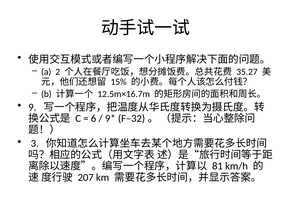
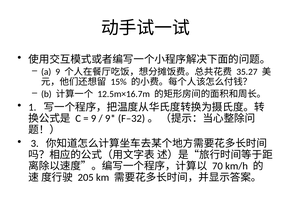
a 2: 2 -> 9 (58, 72)
9: 9 -> 1 (32, 107)
6: 6 -> 9 (94, 119)
81: 81 -> 70 (217, 166)
207: 207 -> 205 (86, 178)
